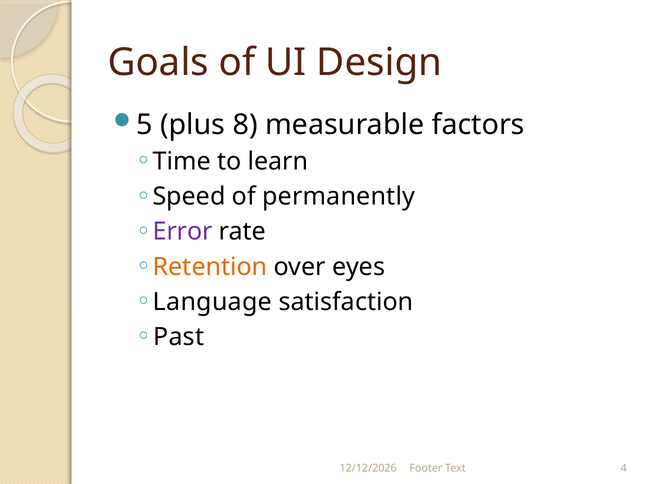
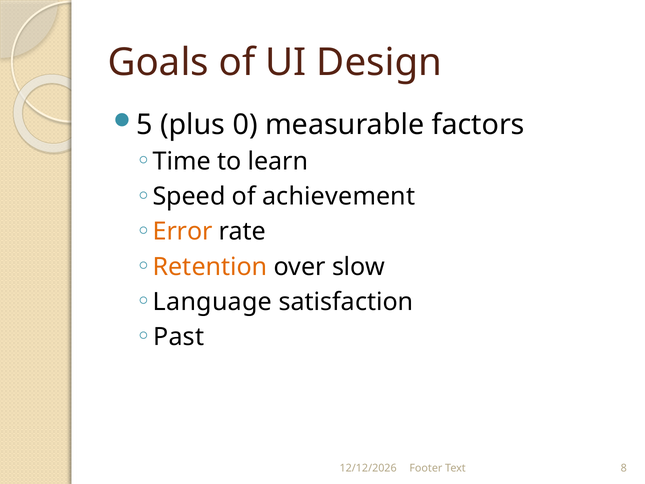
8: 8 -> 0 (245, 125)
permanently: permanently -> achievement (339, 196)
Error colour: purple -> orange (183, 232)
eyes: eyes -> slow (359, 267)
4: 4 -> 8 (624, 468)
